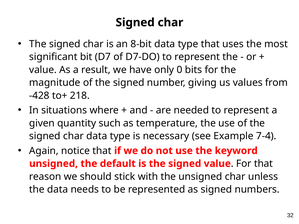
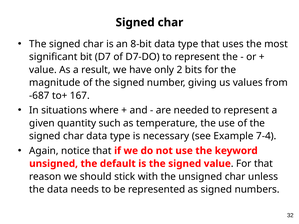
0: 0 -> 2 (180, 70)
-428: -428 -> -687 (39, 96)
218: 218 -> 167 (80, 96)
